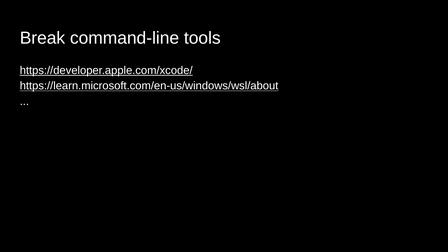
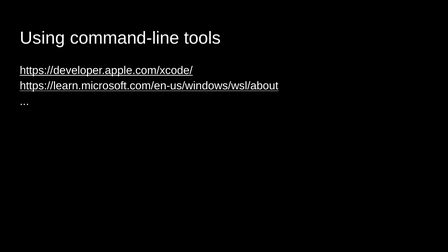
Break: Break -> Using (42, 38)
